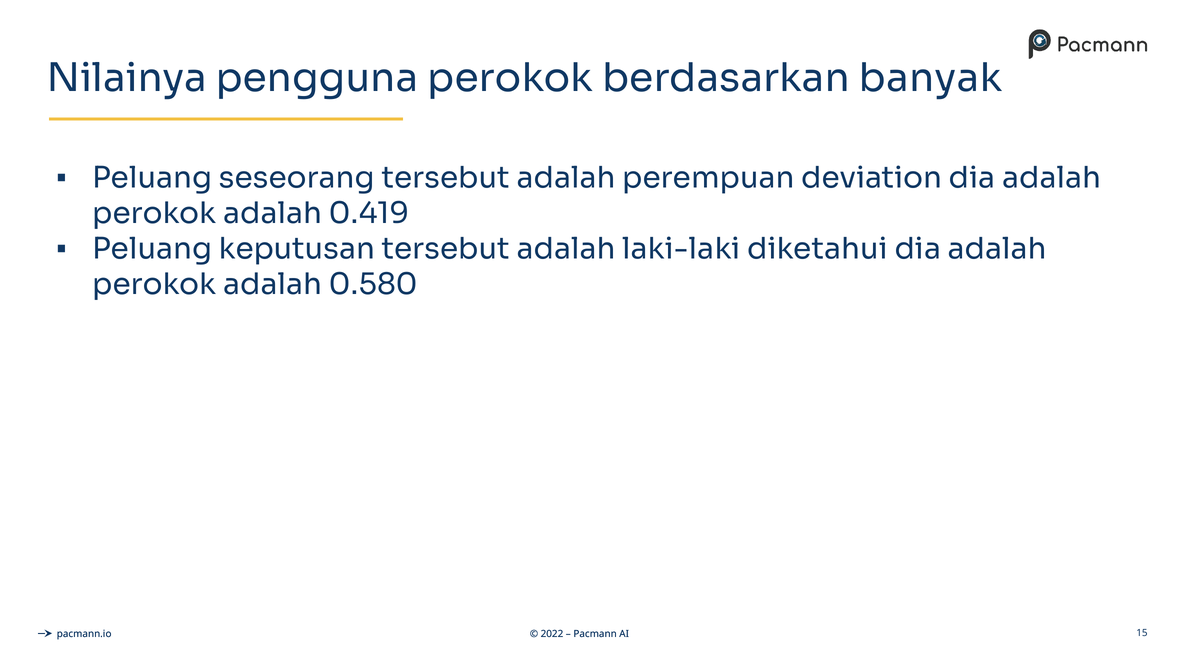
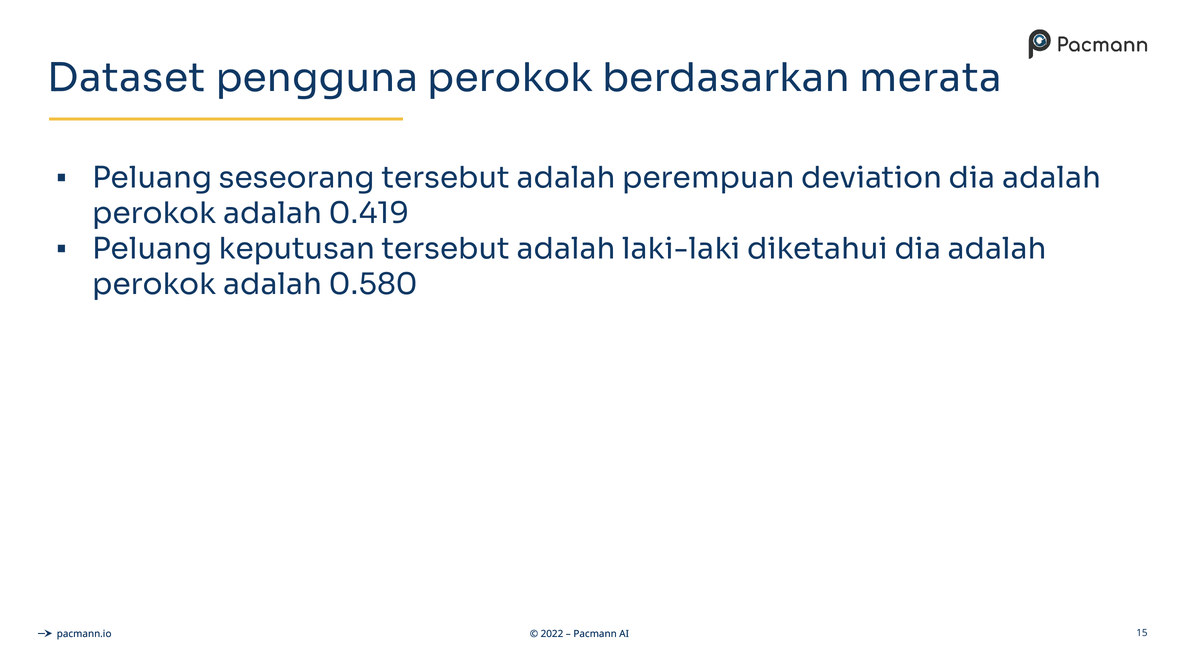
Nilainya: Nilainya -> Dataset (126, 78)
banyak: banyak -> merata (931, 78)
